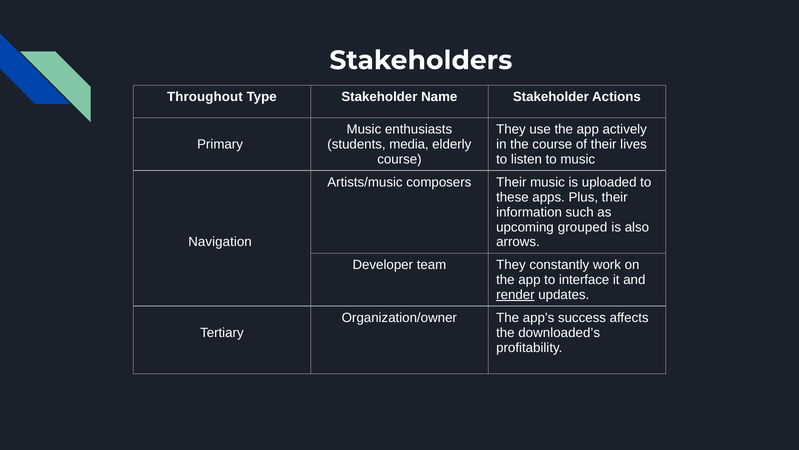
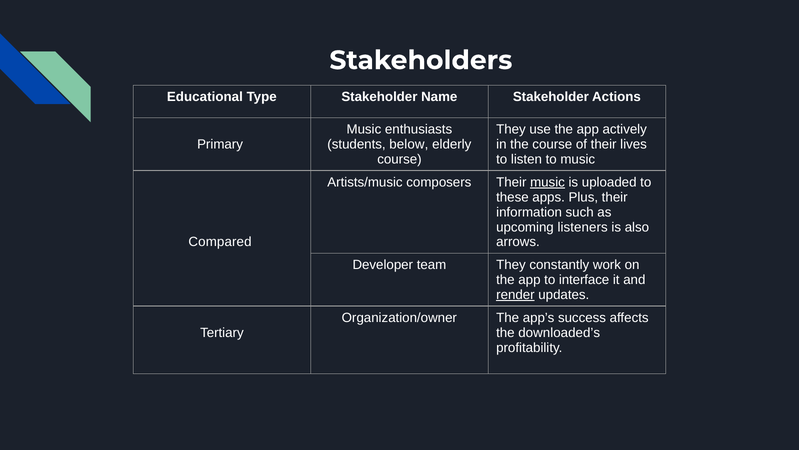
Throughout: Throughout -> Educational (205, 97)
media: media -> below (409, 144)
music underline: none -> present (548, 182)
grouped: grouped -> listeners (583, 227)
Navigation: Navigation -> Compared (220, 242)
